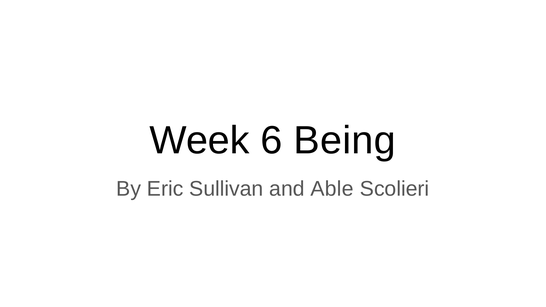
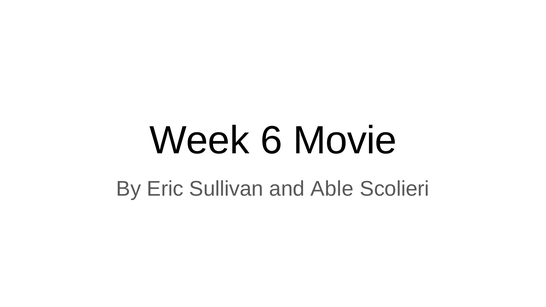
Being: Being -> Movie (345, 141)
